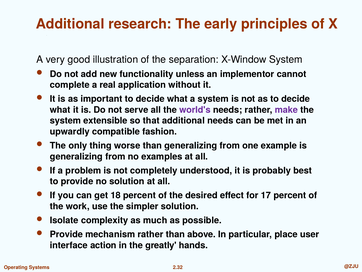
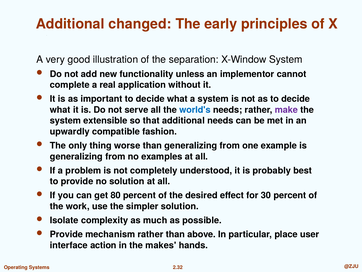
research: research -> changed (140, 24)
world's colour: purple -> blue (195, 110)
18: 18 -> 80 (116, 195)
17: 17 -> 30 (266, 195)
greatly: greatly -> makes (161, 245)
